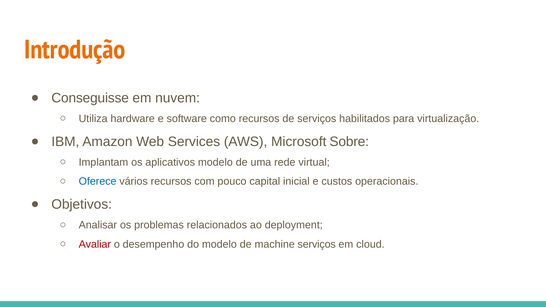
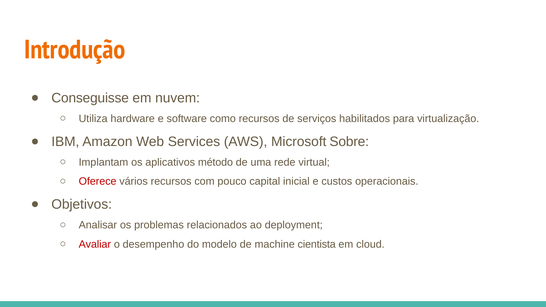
aplicativos modelo: modelo -> método (215, 162)
Oferece colour: blue -> red (98, 181)
machine serviços: serviços -> cientista (317, 244)
